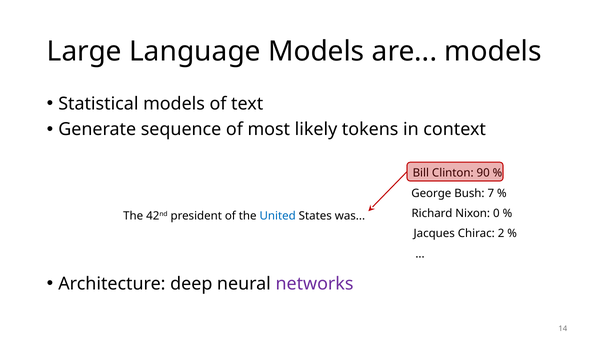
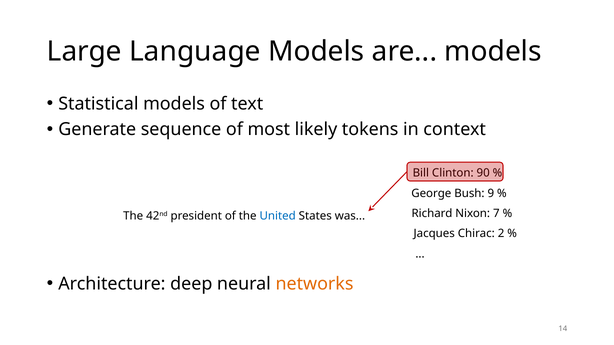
7: 7 -> 9 (491, 194)
0: 0 -> 7 (496, 214)
networks colour: purple -> orange (314, 284)
